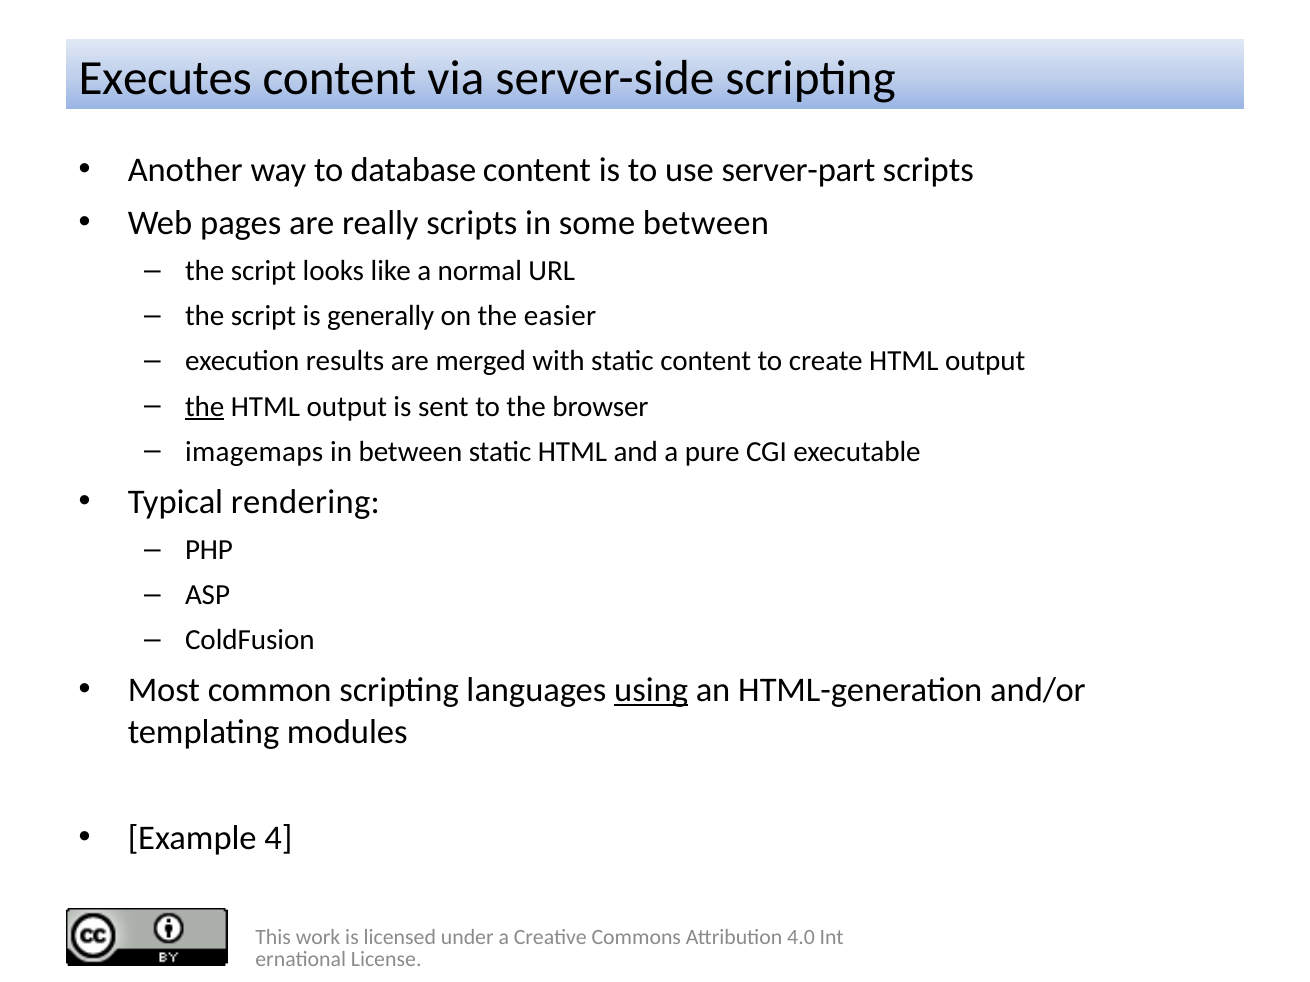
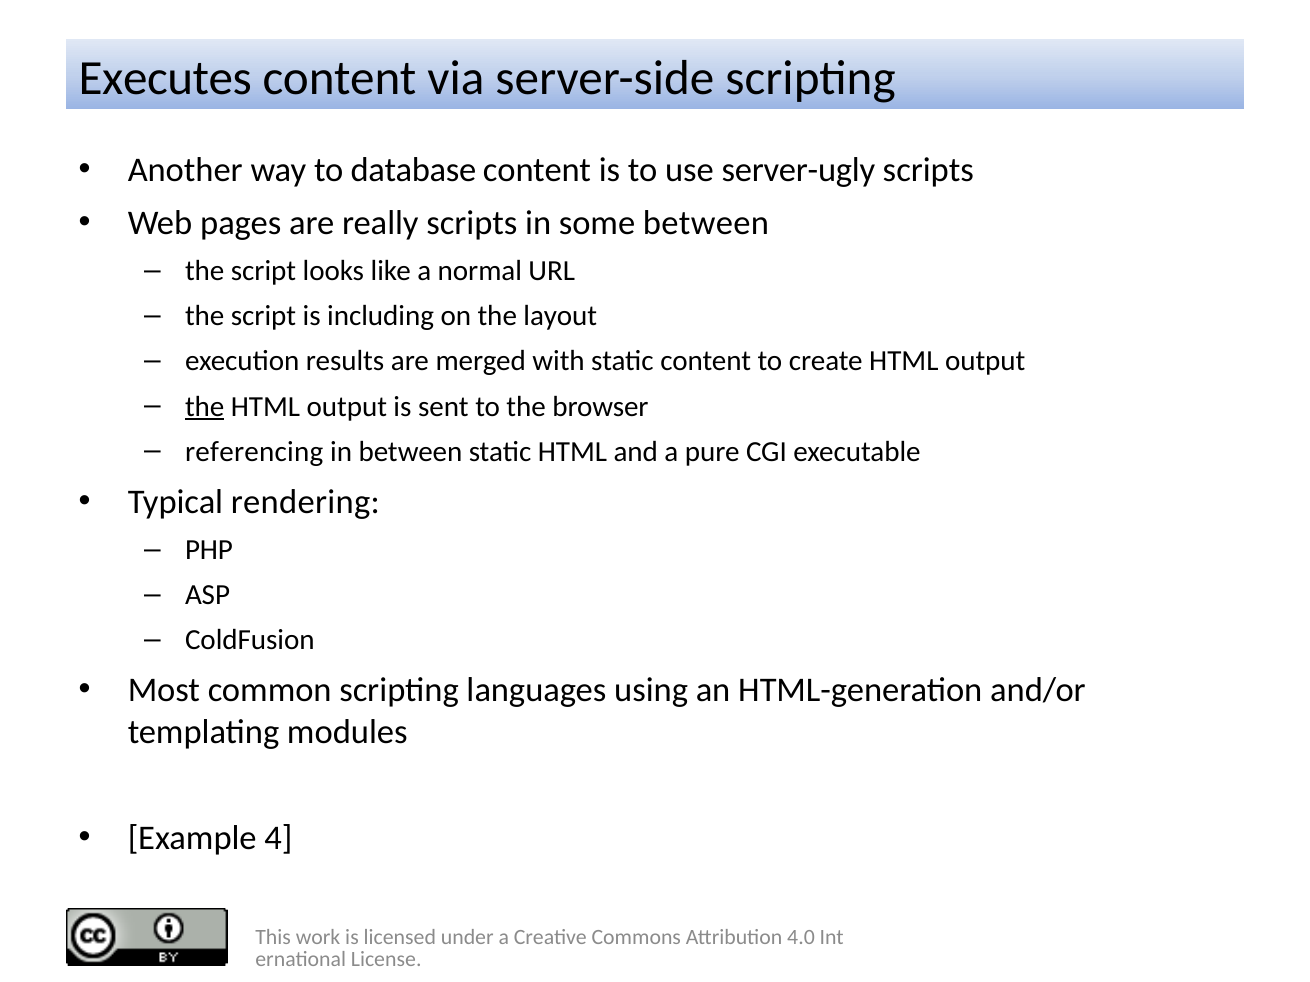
server-part: server-part -> server-ugly (798, 170)
generally: generally -> including (381, 316)
easier: easier -> layout (560, 316)
imagemaps: imagemaps -> referencing (254, 452)
using underline: present -> none (651, 691)
